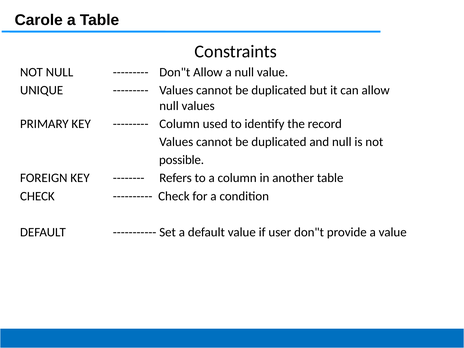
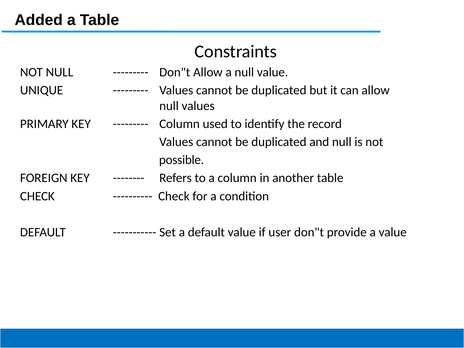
Carole: Carole -> Added (39, 20)
